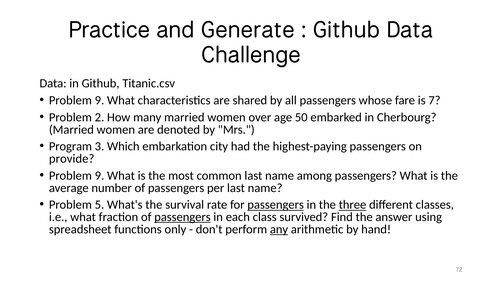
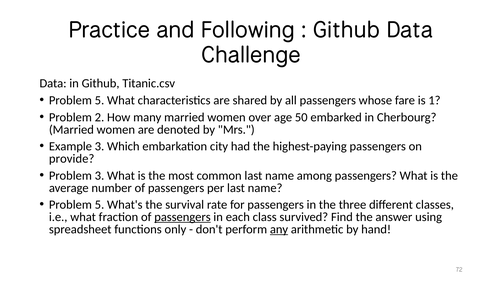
Generate: Generate -> Following (248, 30)
9: 9 -> 5 (99, 100)
7: 7 -> 1 (434, 100)
Program: Program -> Example (70, 146)
9: 9 -> 3 (99, 175)
passengers underline: present -> none (276, 204)
three underline: present -> none (352, 204)
